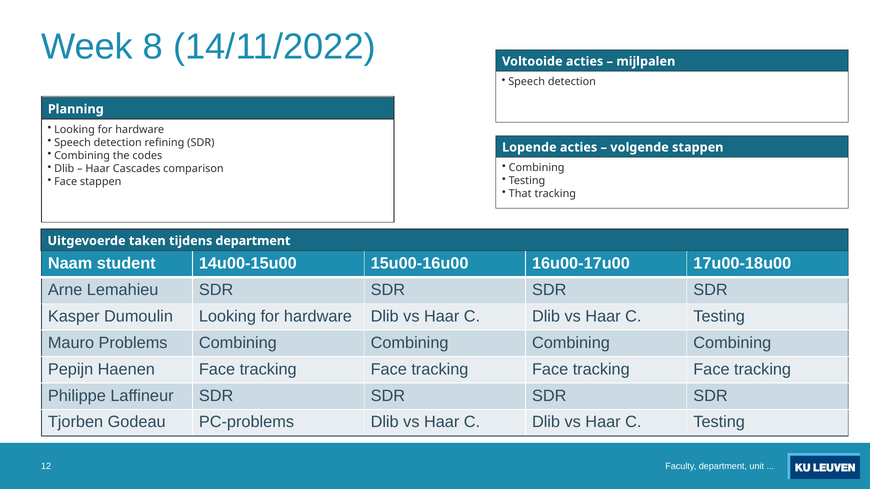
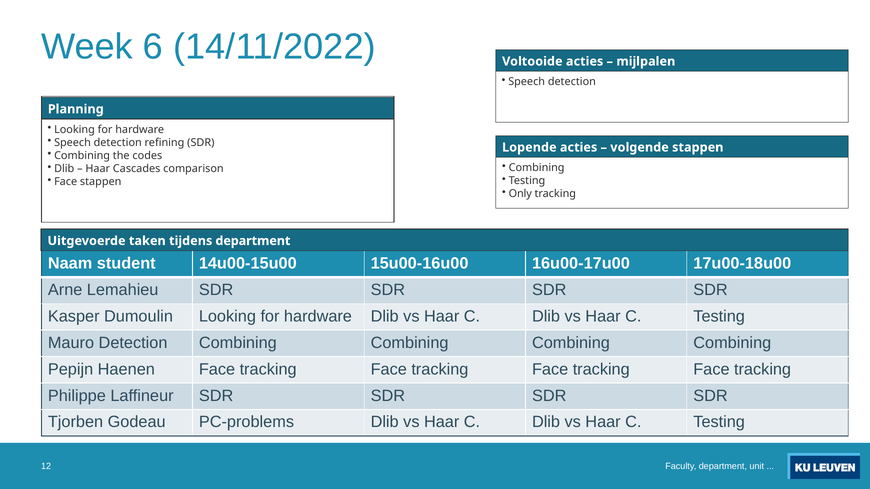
8: 8 -> 6 (153, 47)
That: That -> Only (520, 194)
Mauro Problems: Problems -> Detection (133, 343)
